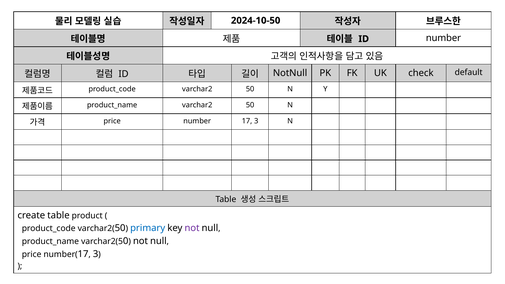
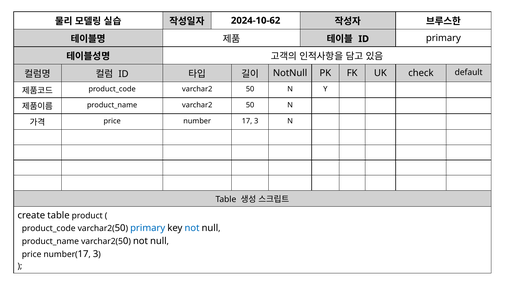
2024-10-50: 2024-10-50 -> 2024-10-62 (256, 21)
ID number: number -> primary (443, 38)
not colour: purple -> blue (192, 228)
